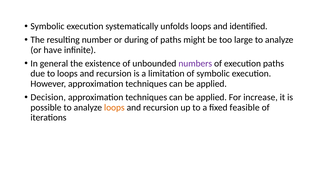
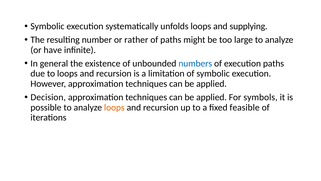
identified: identified -> supplying (249, 26)
during: during -> rather (136, 40)
numbers colour: purple -> blue (195, 63)
increase: increase -> symbols (260, 97)
